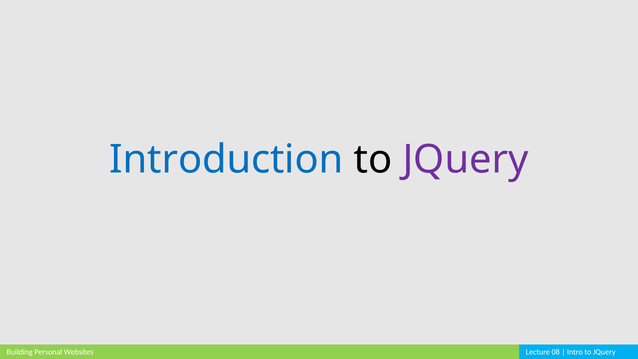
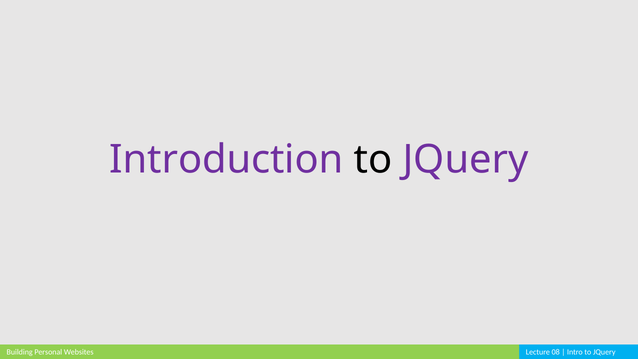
Introduction colour: blue -> purple (226, 159)
